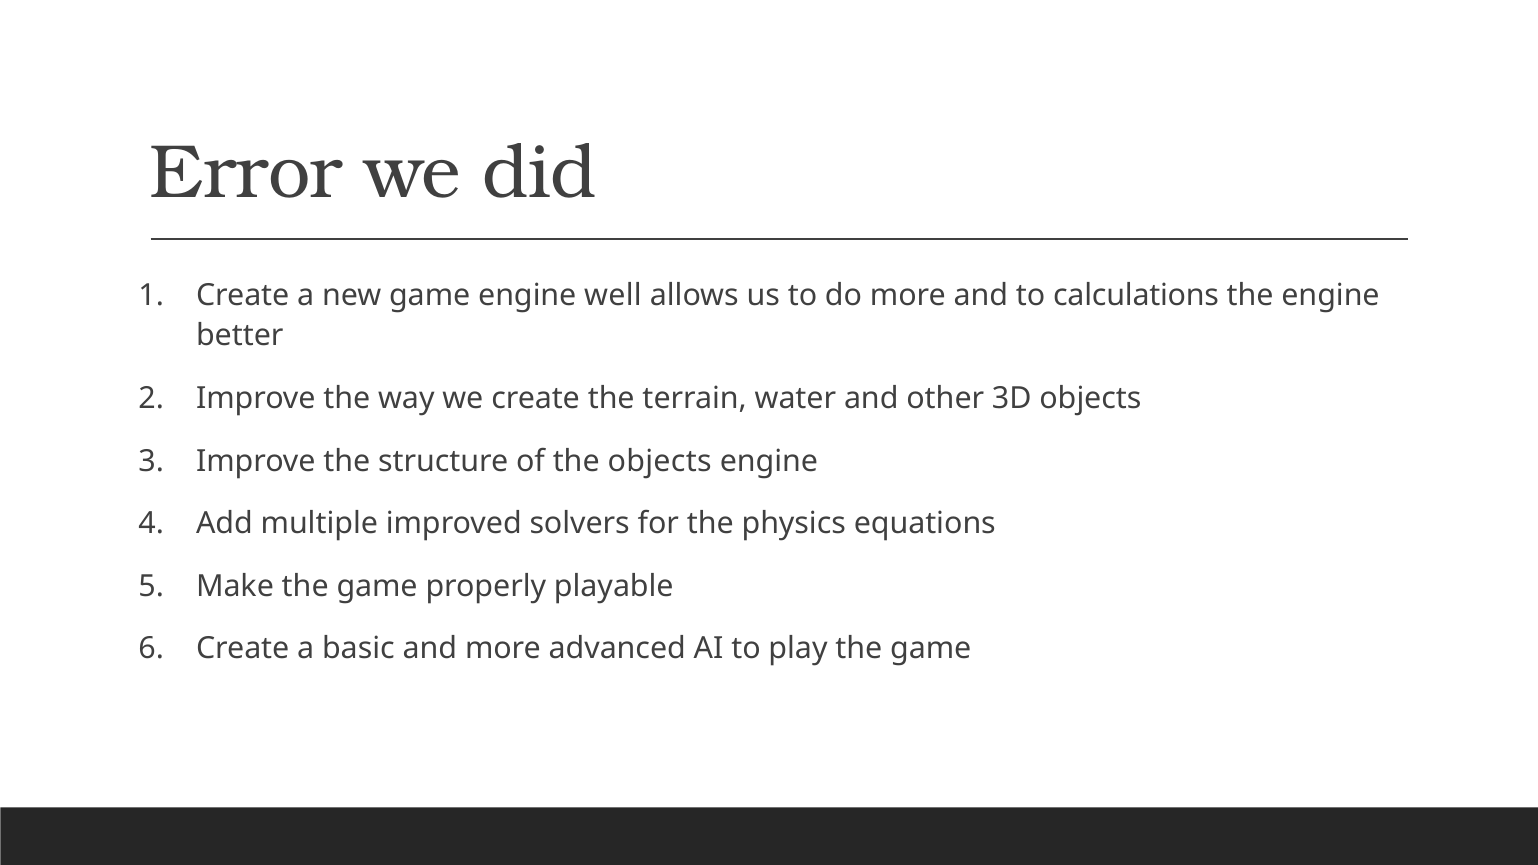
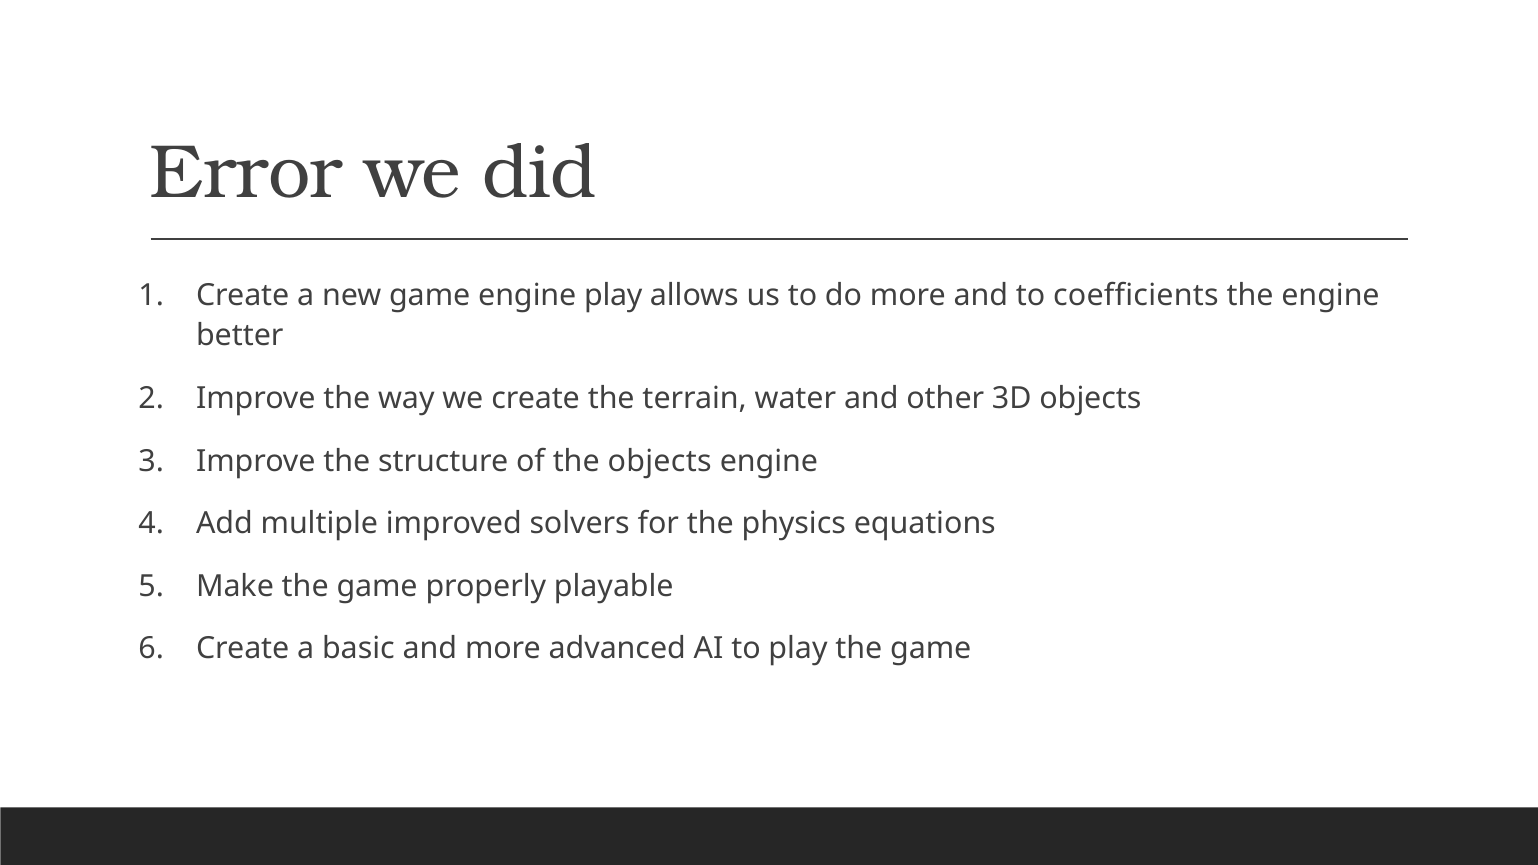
engine well: well -> play (613, 296)
calculations: calculations -> coefficients (1136, 296)
